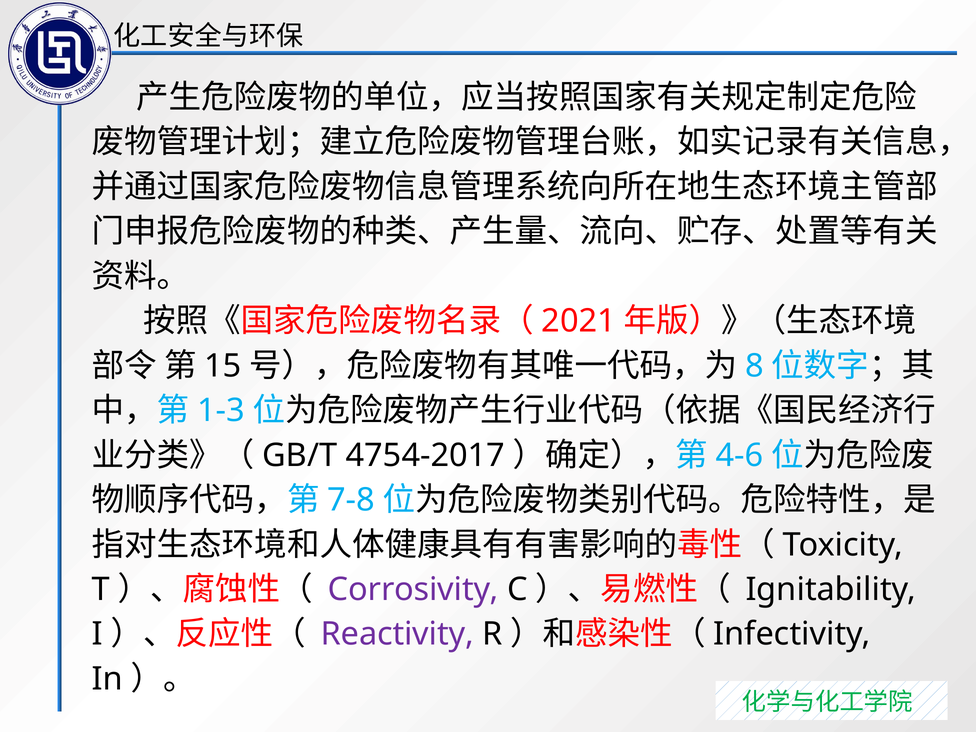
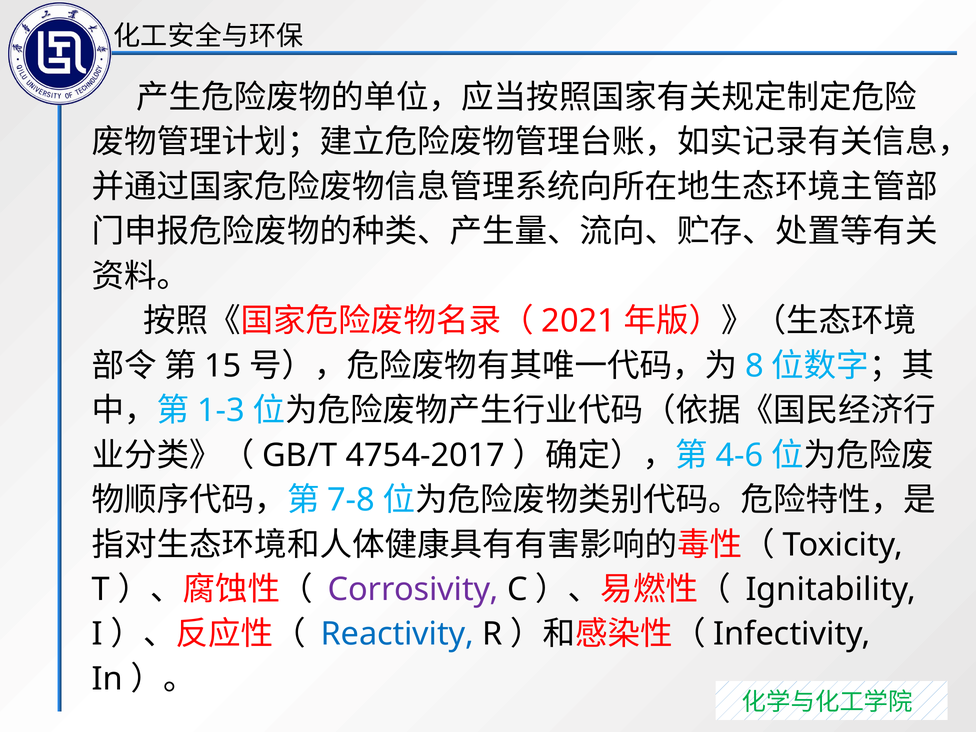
Reactivity colour: purple -> blue (397, 634)
